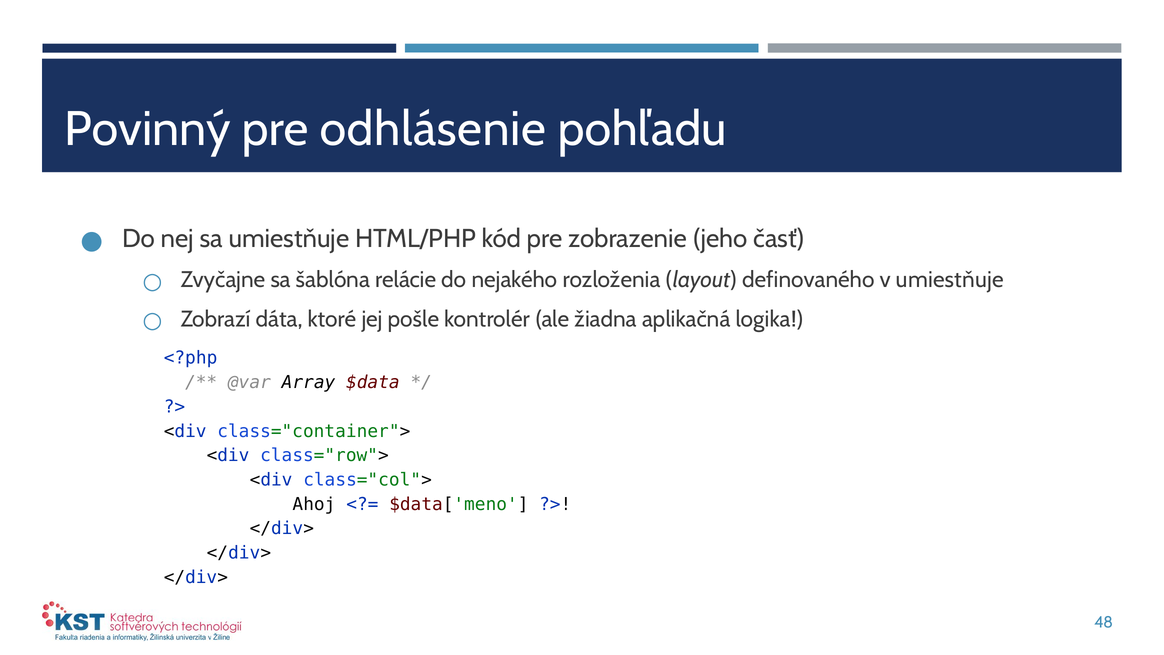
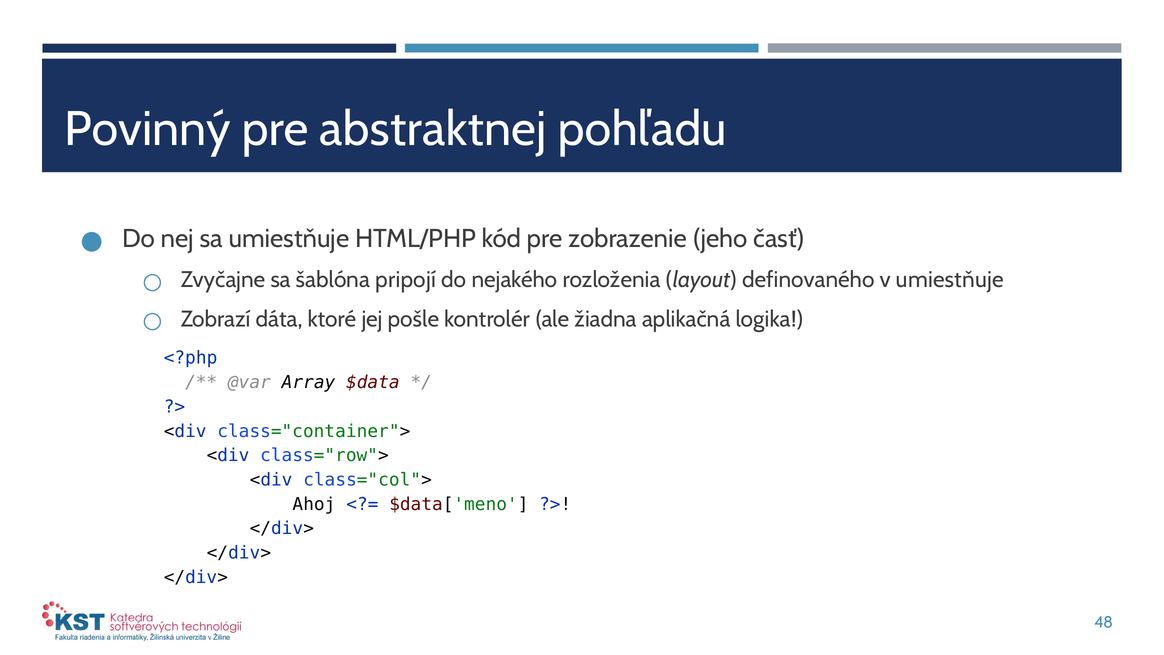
odhlásenie: odhlásenie -> abstraktnej (433, 129)
relácie: relácie -> pripojí (406, 280)
